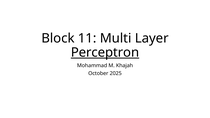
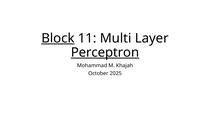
Block underline: none -> present (58, 38)
